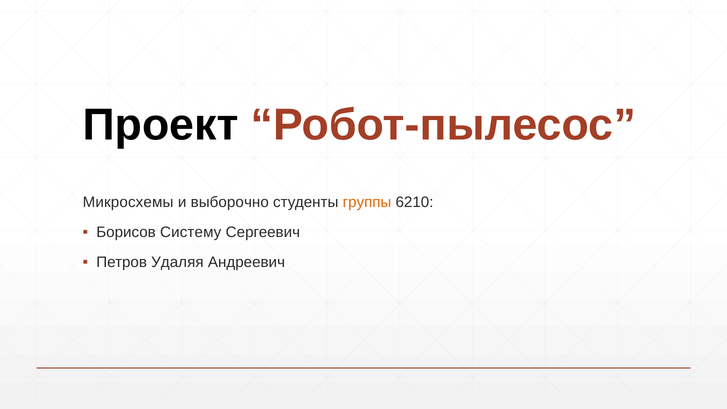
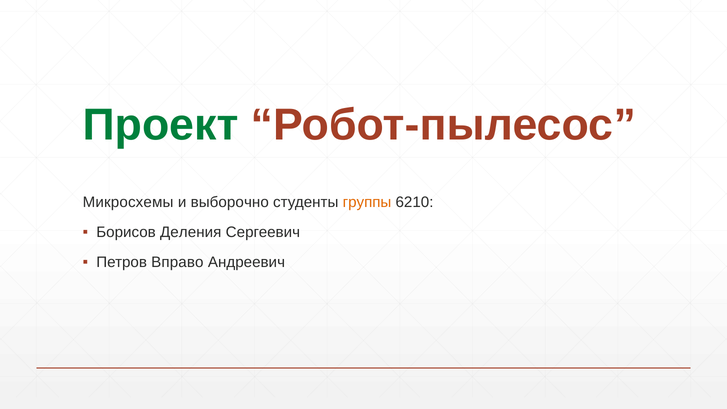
Проект colour: black -> green (161, 125)
Систему: Систему -> Деления (191, 232)
Удаляя: Удаляя -> Вправо (177, 262)
